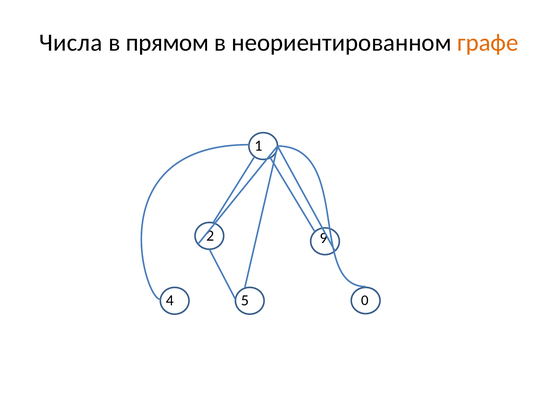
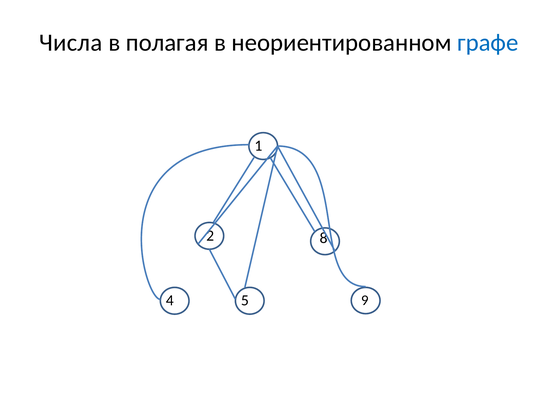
прямом: прямом -> полагая (167, 43)
графе colour: orange -> blue (488, 43)
9: 9 -> 8 (324, 238)
0: 0 -> 9 (365, 301)
